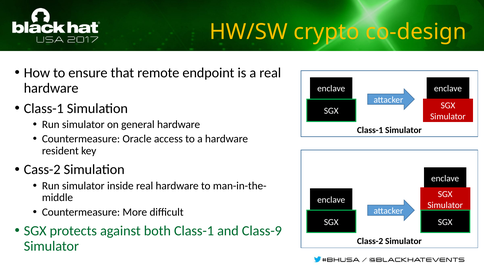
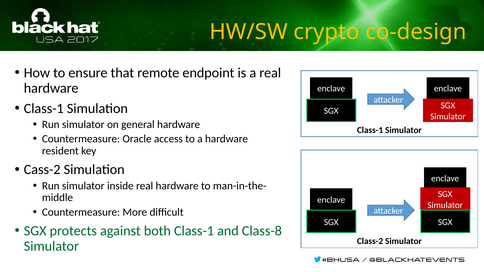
Class-9: Class-9 -> Class-8 (262, 231)
